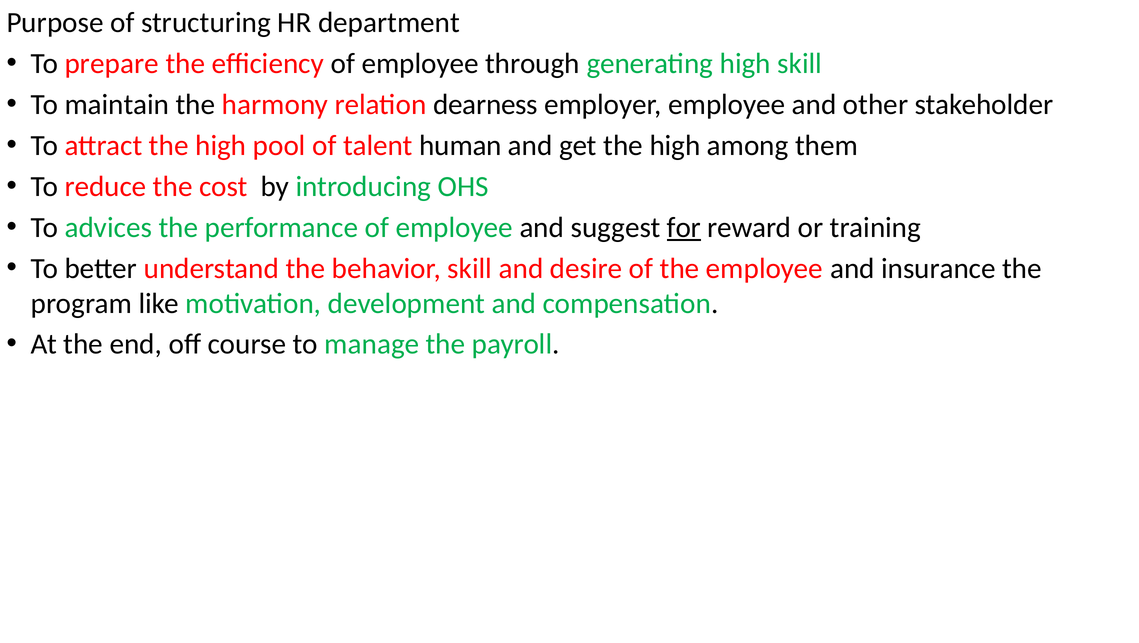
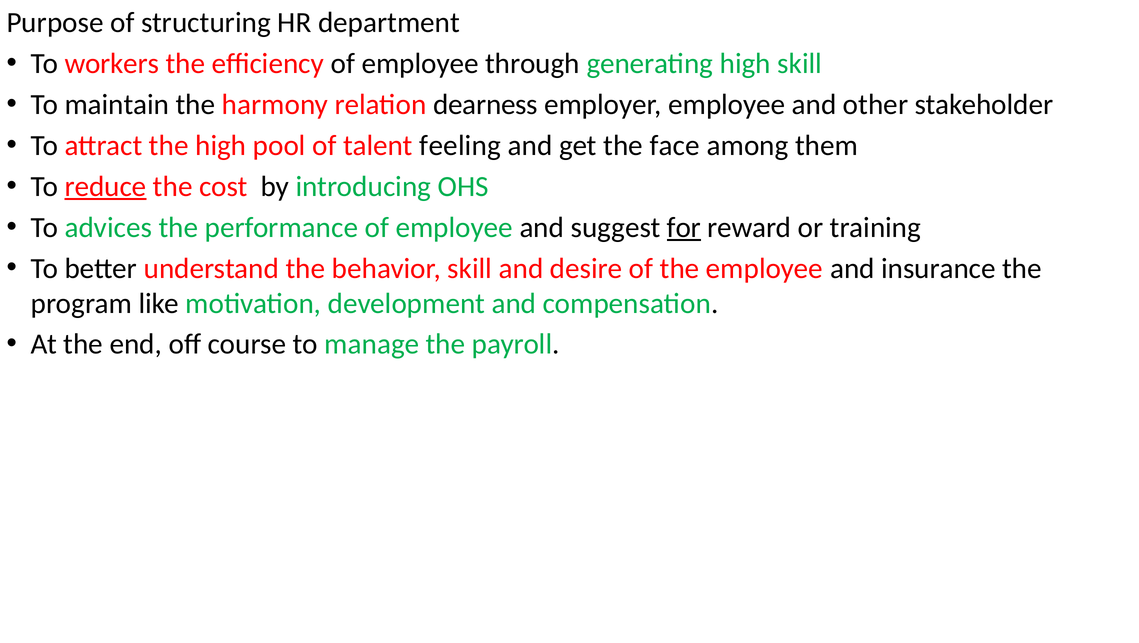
prepare: prepare -> workers (112, 64)
human: human -> feeling (460, 145)
get the high: high -> face (675, 145)
reduce underline: none -> present (105, 186)
